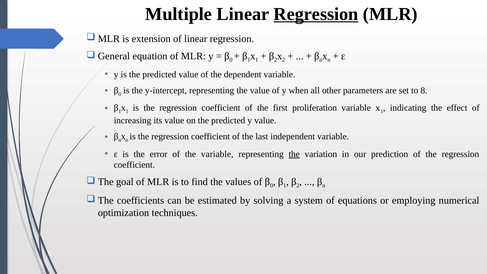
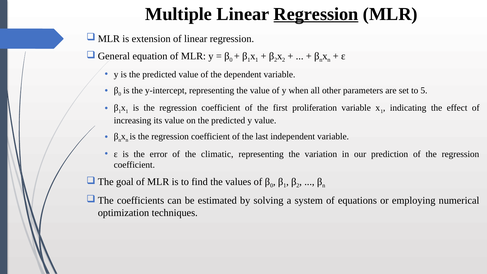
8: 8 -> 5 (424, 90)
the variable: variable -> climatic (217, 154)
the underline: present -> none (294, 154)
